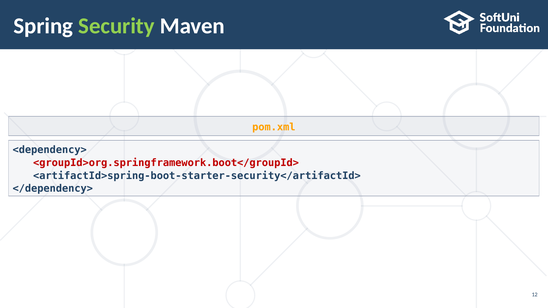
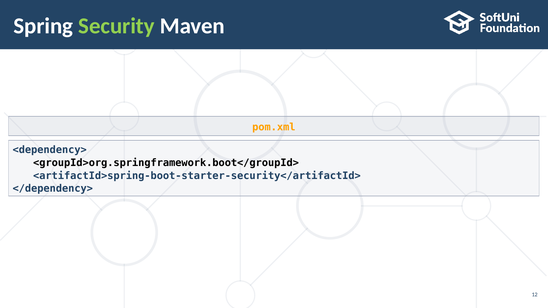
<groupId>org.springframework.boot</groupId> colour: red -> black (166, 163)
